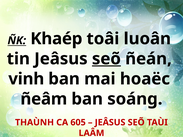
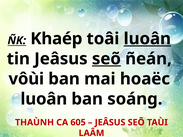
luoân underline: none -> present (147, 39)
vinh: vinh -> vôùi (26, 79)
ñeâm: ñeâm -> luoân (44, 99)
